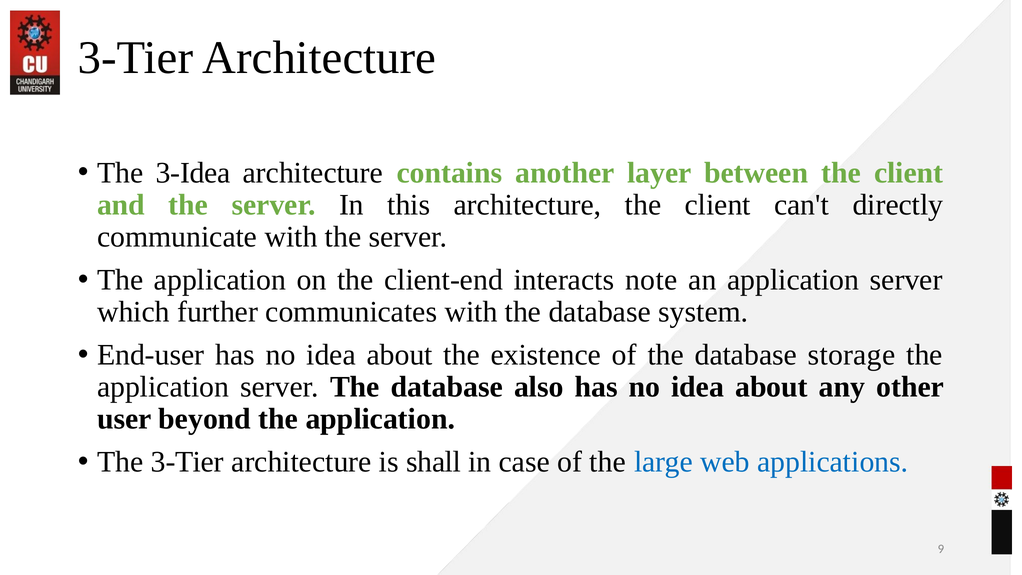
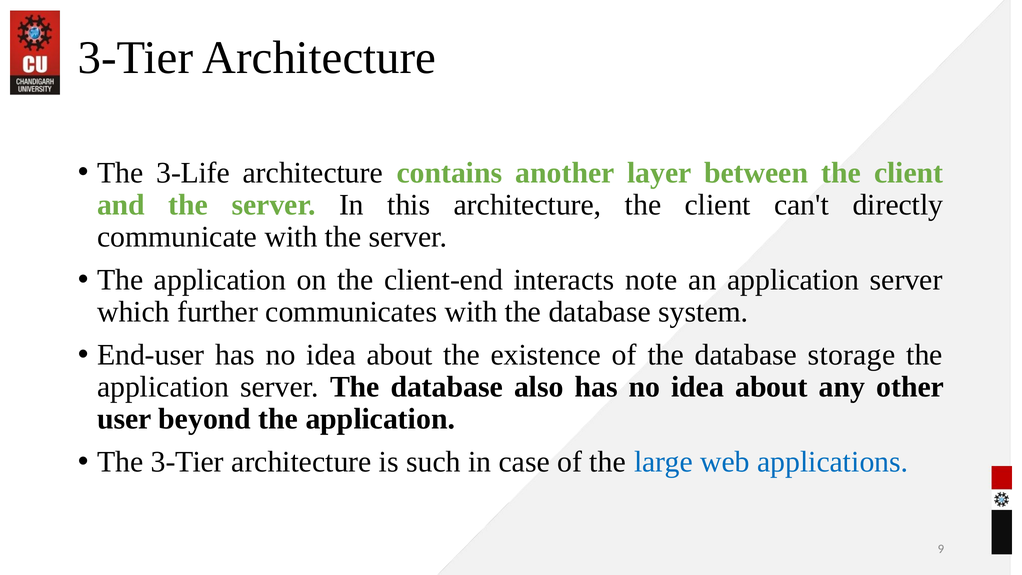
3-Idea: 3-Idea -> 3-Life (193, 173)
shall: shall -> such (434, 462)
